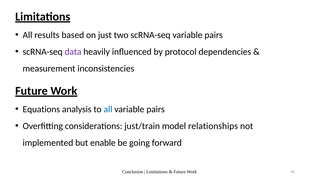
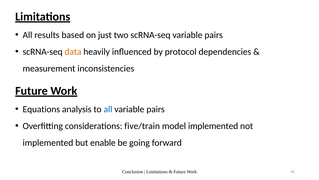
data colour: purple -> orange (73, 52)
just/train: just/train -> five/train (142, 126)
model relationships: relationships -> implemented (213, 126)
